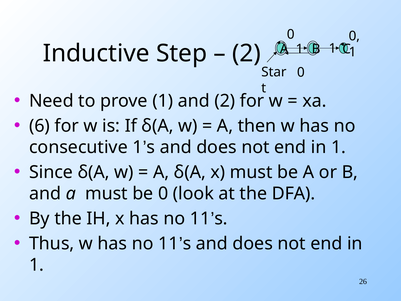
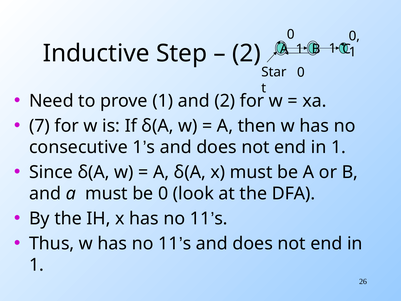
6: 6 -> 7 (40, 126)
